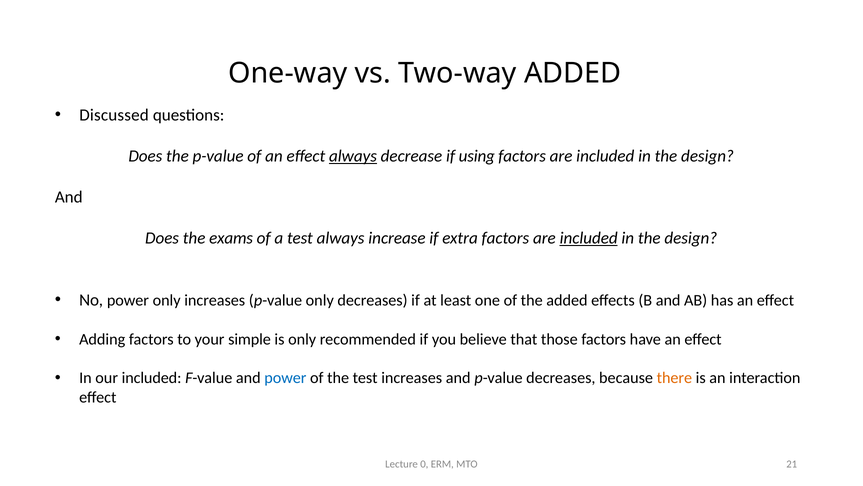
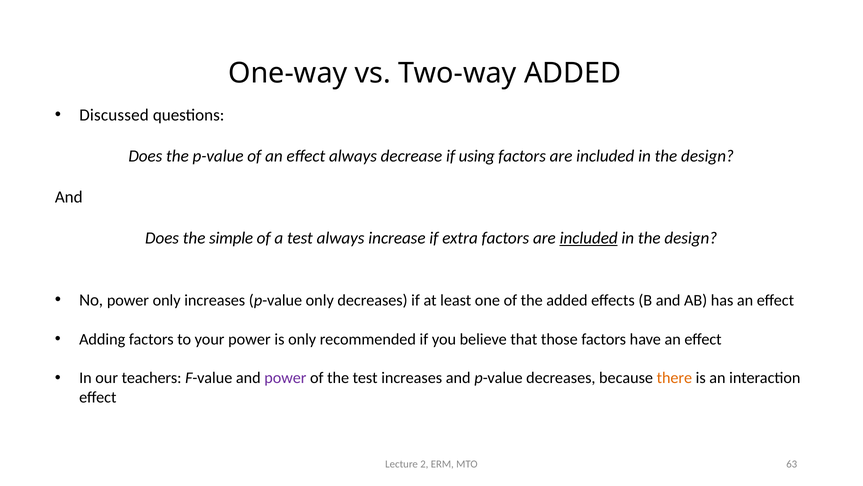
always underline: present -> none (353, 156)
exams: exams -> simple (231, 238)
your simple: simple -> power (249, 339)
our included: included -> teachers (152, 378)
power colour: blue -> purple (285, 378)
0: 0 -> 2 (424, 463)
21: 21 -> 63 (792, 463)
